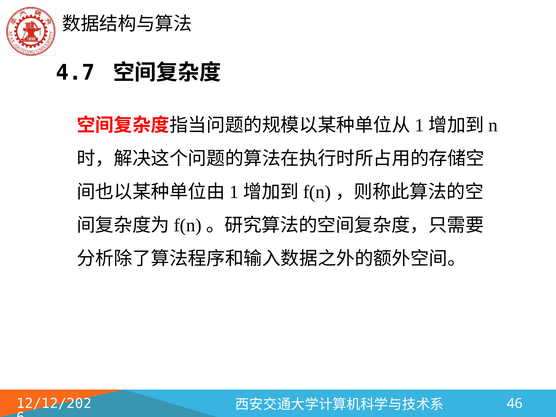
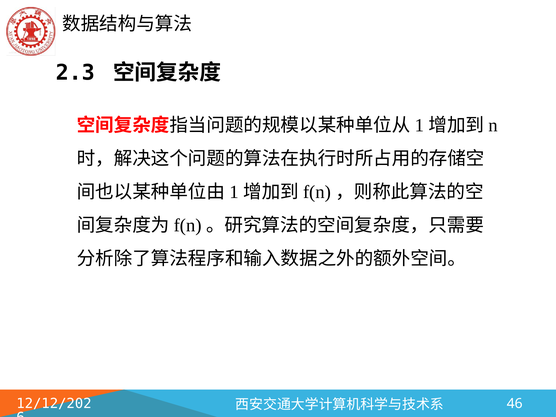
4.7: 4.7 -> 2.3 (75, 73)
